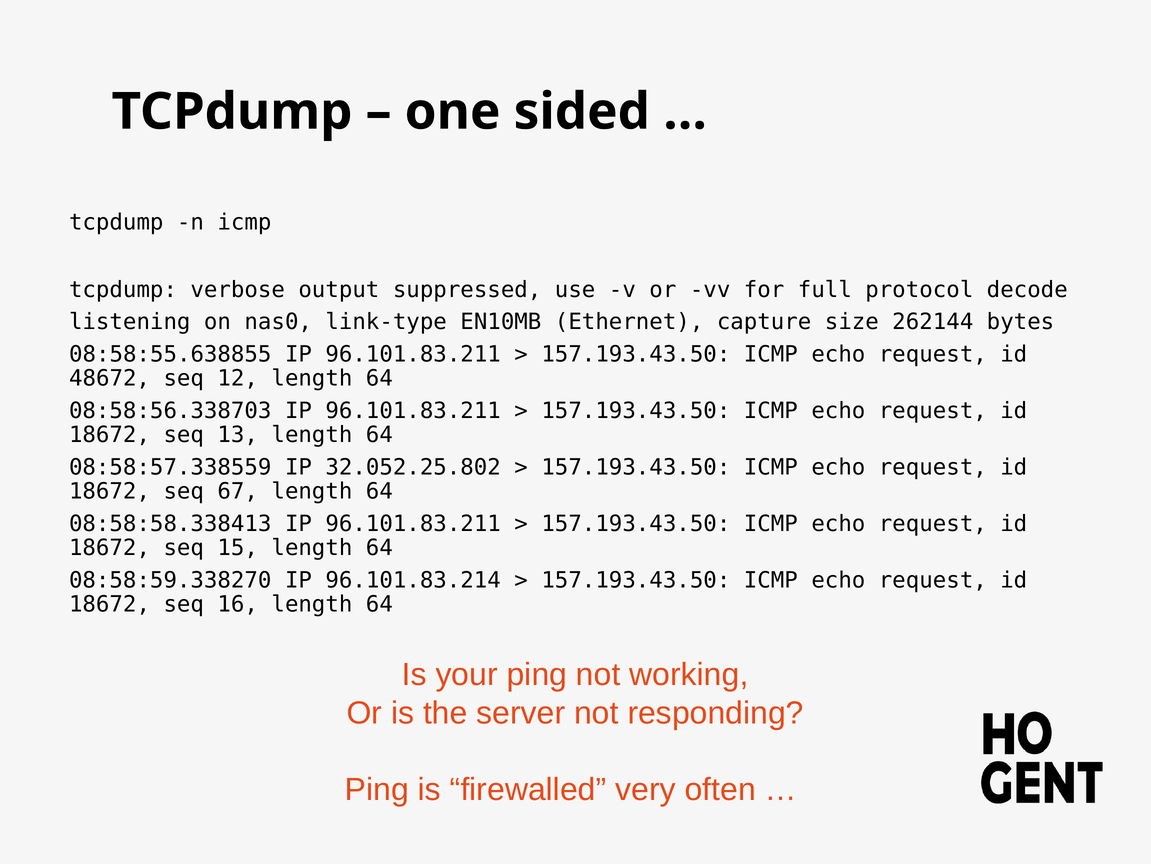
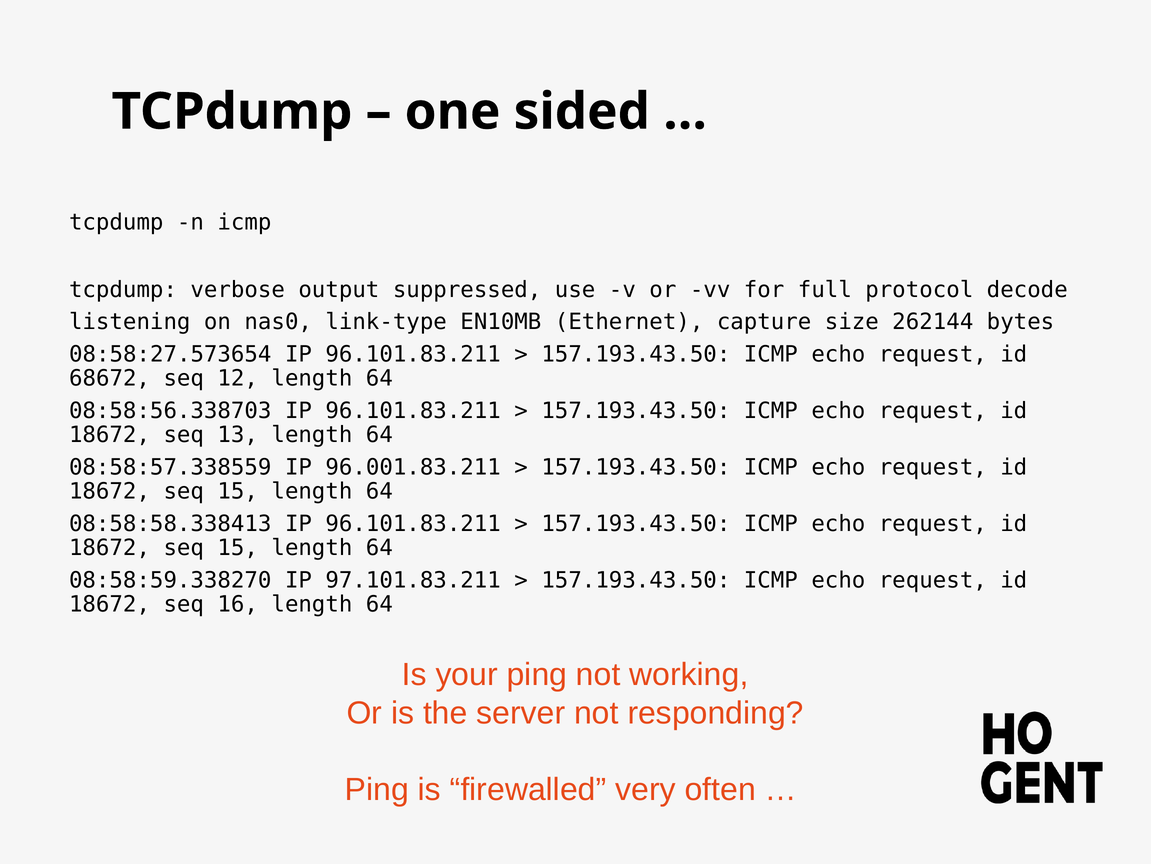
08:58:55.638855: 08:58:55.638855 -> 08:58:27.573654 (170, 354)
48672: 48672 -> 68672 (110, 378)
32.052.25.802: 32.052.25.802 -> 96.001.83.211 (413, 467)
67: 67 -> 15 (238, 491)
96.101.83.214: 96.101.83.214 -> 97.101.83.211 (413, 580)
